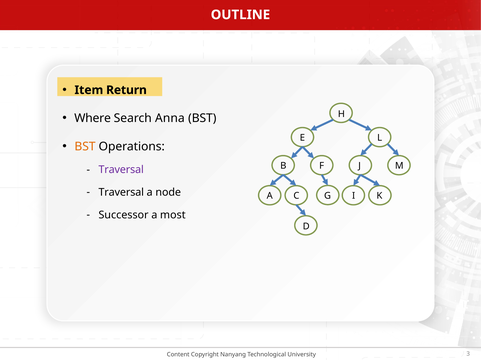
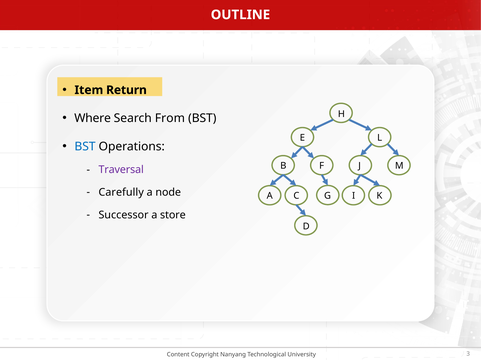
Anna: Anna -> From (170, 119)
BST colour: orange -> blue (85, 147)
Traversal: Traversal -> Carefully (121, 193)
most: most -> store (173, 215)
